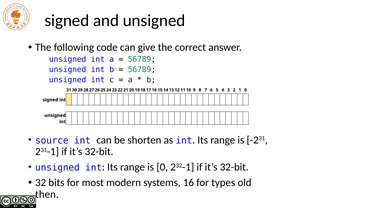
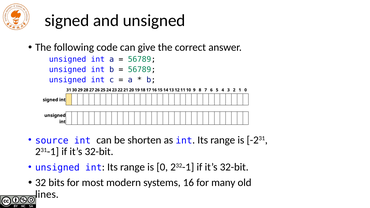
types: types -> many (223, 183)
then: then -> lines (47, 194)
